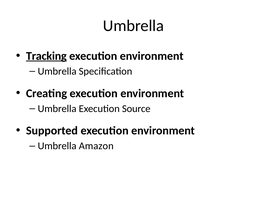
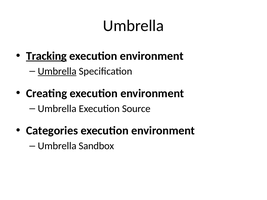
Umbrella underline: none -> present (57, 71)
Supported: Supported -> Categories (52, 131)
Amazon: Amazon -> Sandbox (96, 146)
